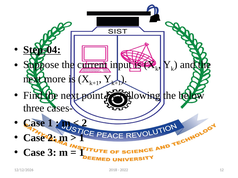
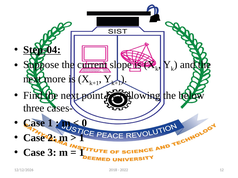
input: input -> slope (121, 65)
2: 2 -> 0 (84, 123)
